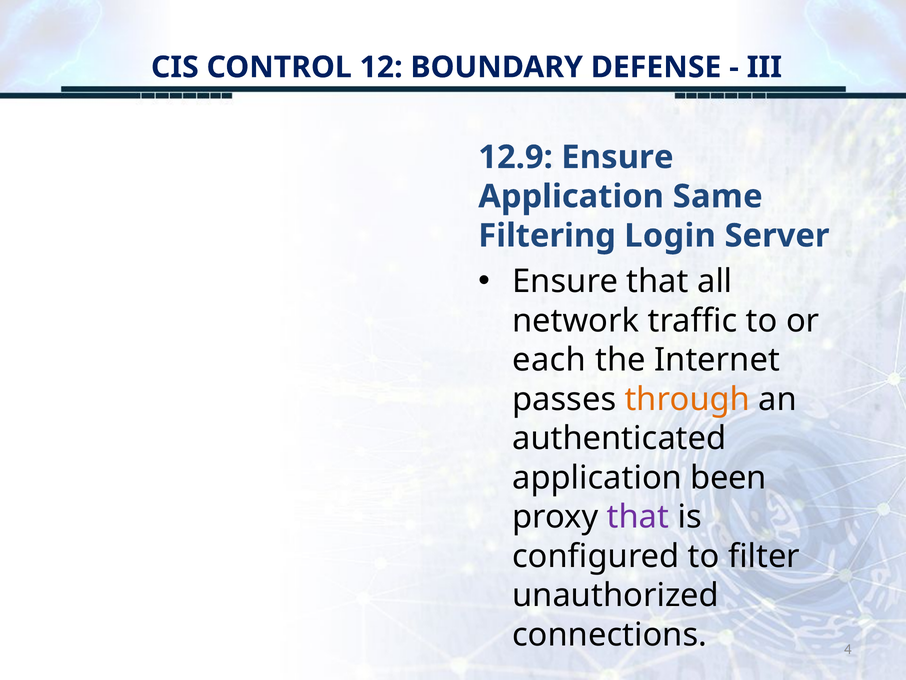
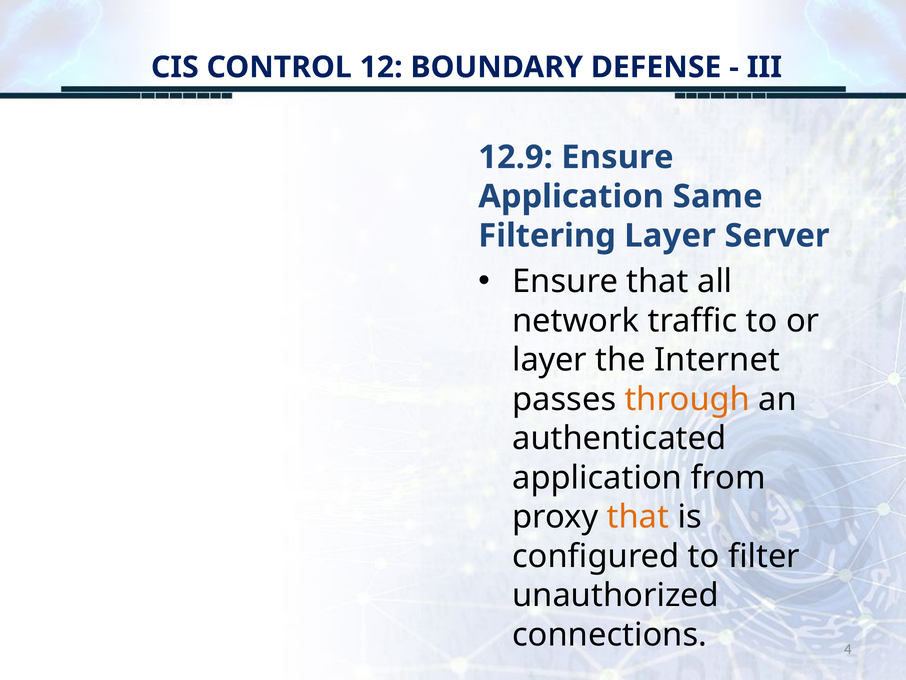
Filtering Login: Login -> Layer (670, 236)
each: each -> layer (550, 360)
been: been -> from (728, 478)
that colour: purple -> orange (638, 517)
